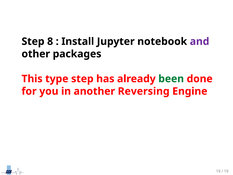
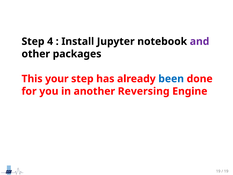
8: 8 -> 4 (50, 41)
type: type -> your (57, 79)
been colour: green -> blue (171, 79)
